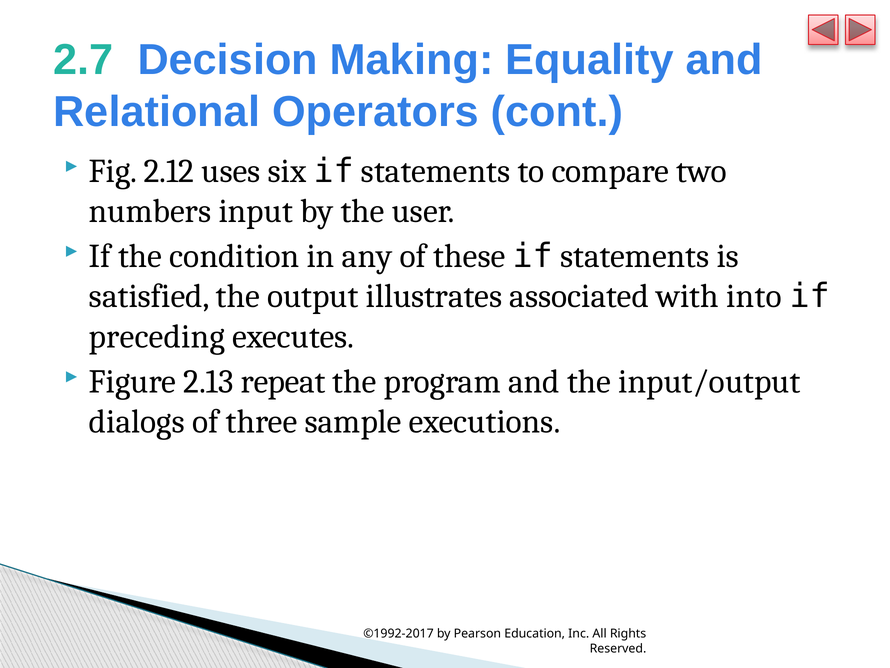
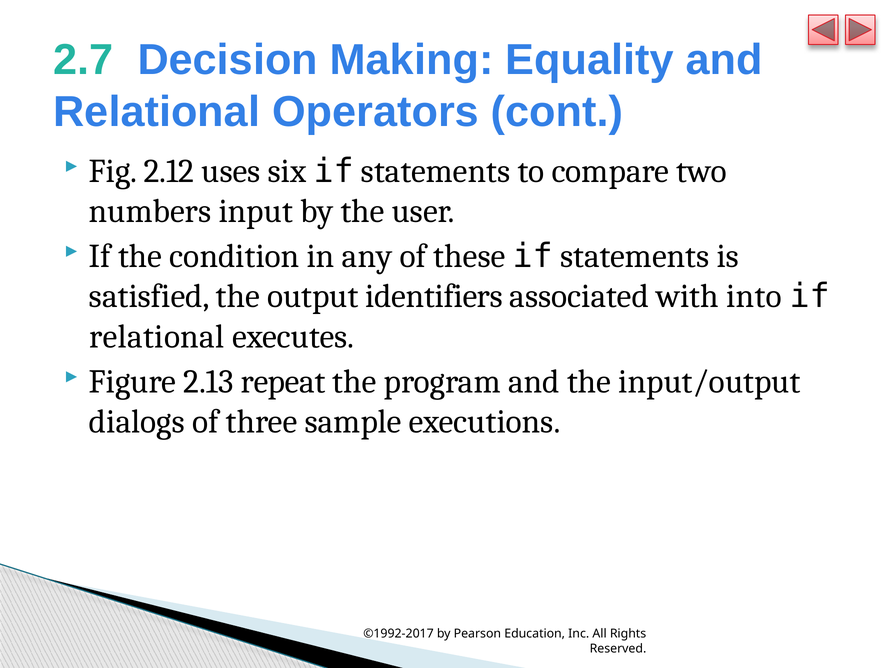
illustrates: illustrates -> identifiers (434, 296)
preceding: preceding -> relational (157, 336)
